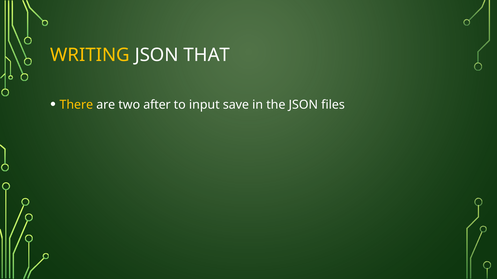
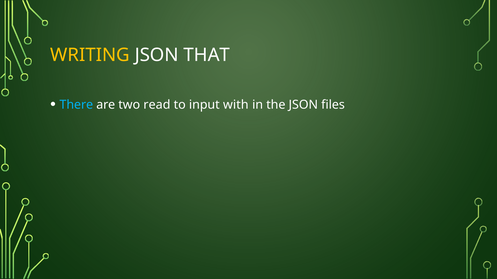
There colour: yellow -> light blue (76, 105)
after: after -> read (157, 105)
save: save -> with (236, 105)
